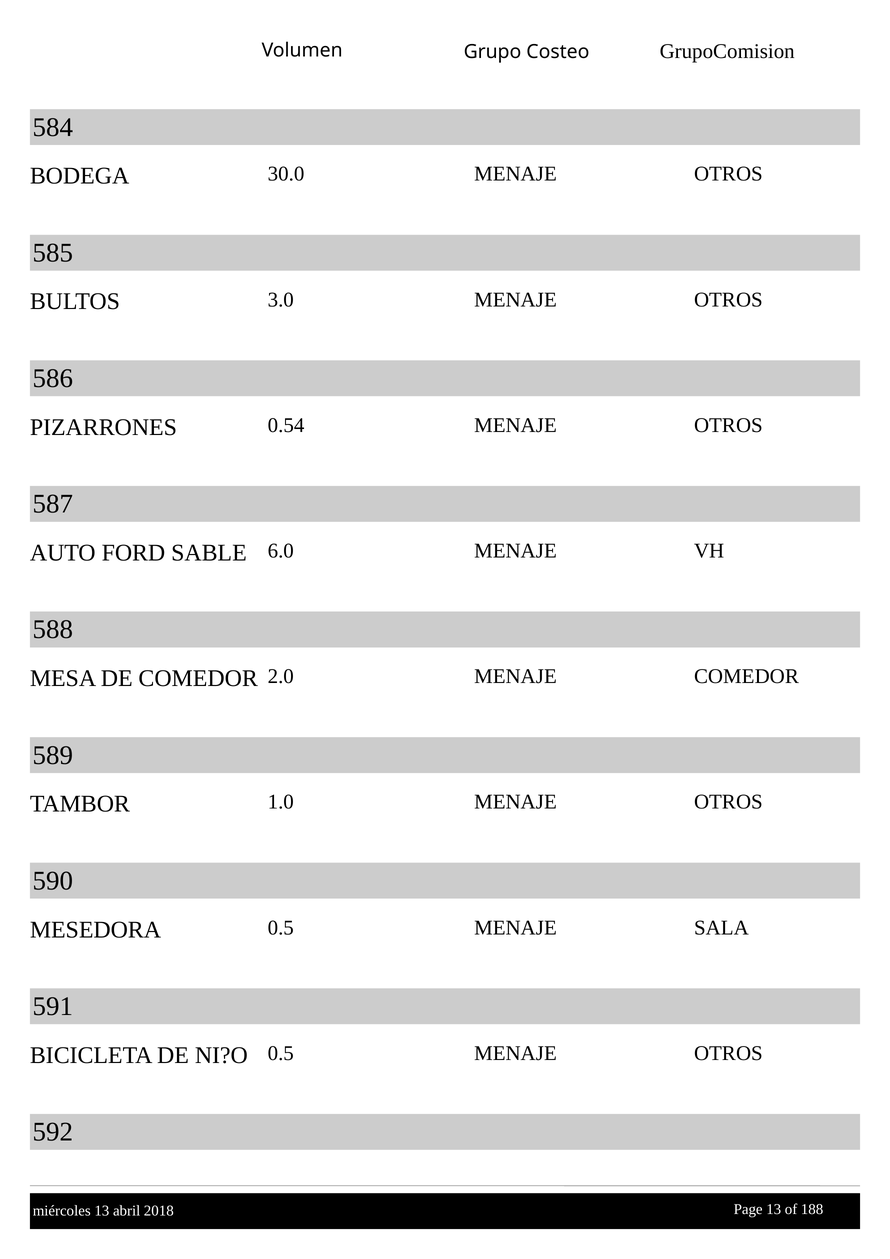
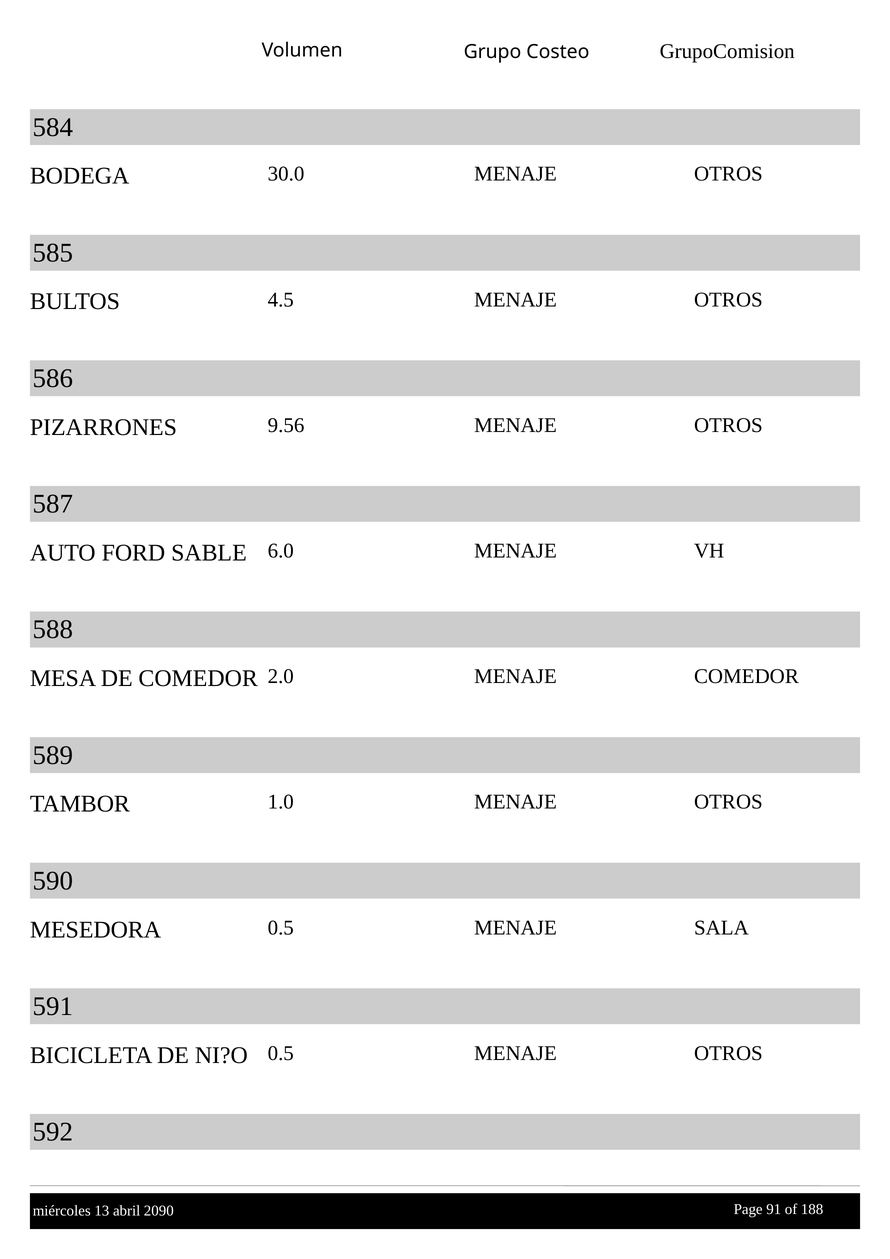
3.0: 3.0 -> 4.5 (281, 300)
0.54: 0.54 -> 9.56 (286, 425)
Page 13: 13 -> 91 (774, 1210)
2018: 2018 -> 2090 (159, 1211)
